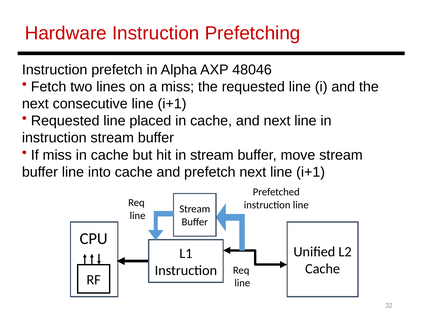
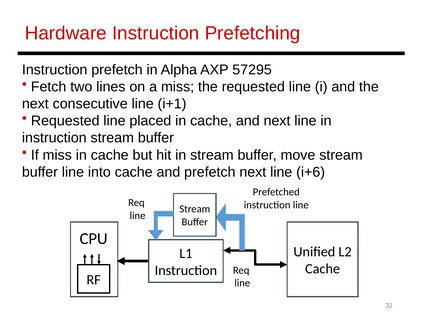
48046: 48046 -> 57295 (252, 70)
next line i+1: i+1 -> i+6 (311, 172)
